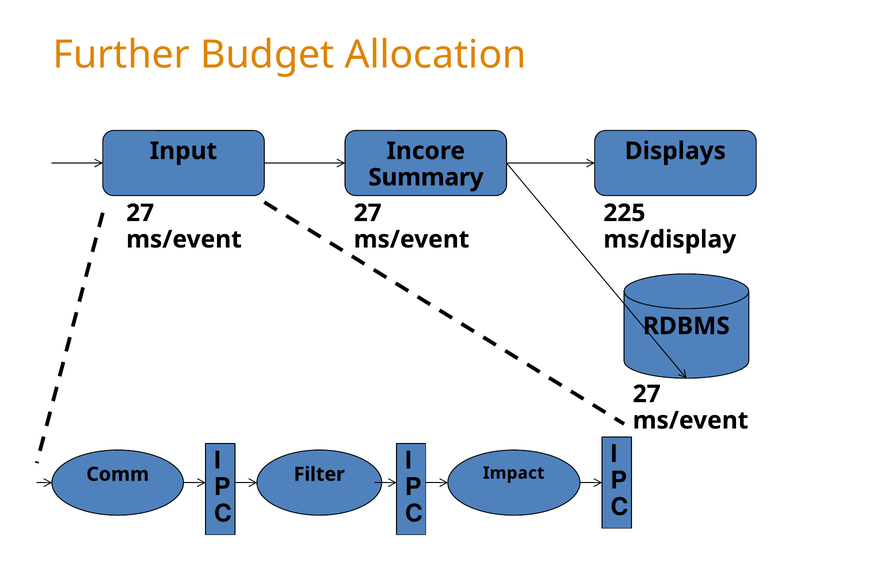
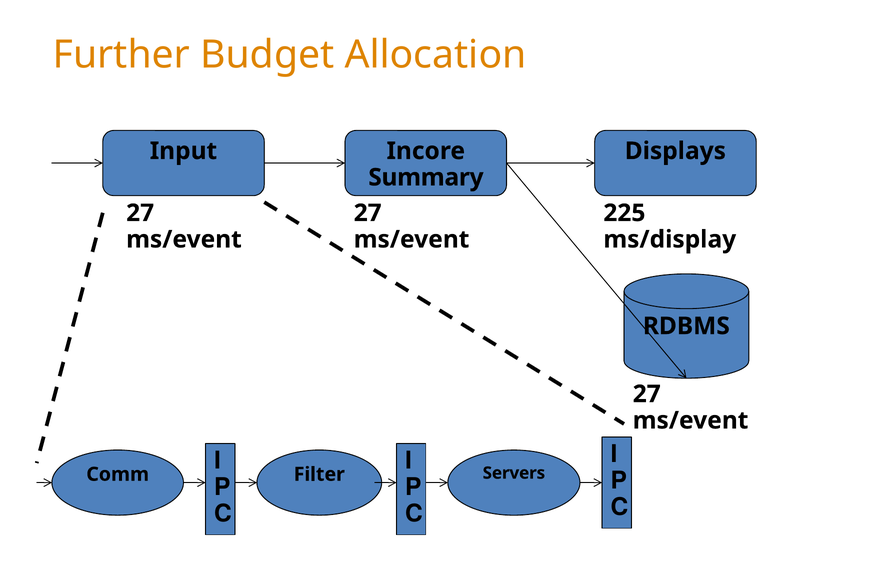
Impact: Impact -> Servers (514, 473)
